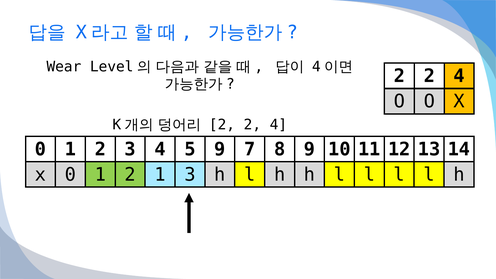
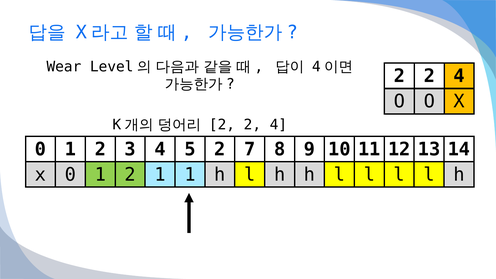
5 9: 9 -> 2 (220, 149)
1 3: 3 -> 1 (190, 175)
